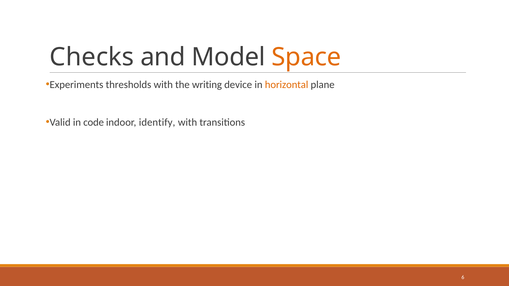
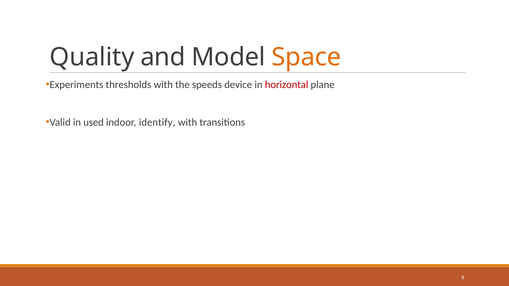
Checks: Checks -> Quality (92, 57)
writing: writing -> speeds (207, 85)
horizontal colour: orange -> red (287, 85)
code: code -> used (94, 122)
